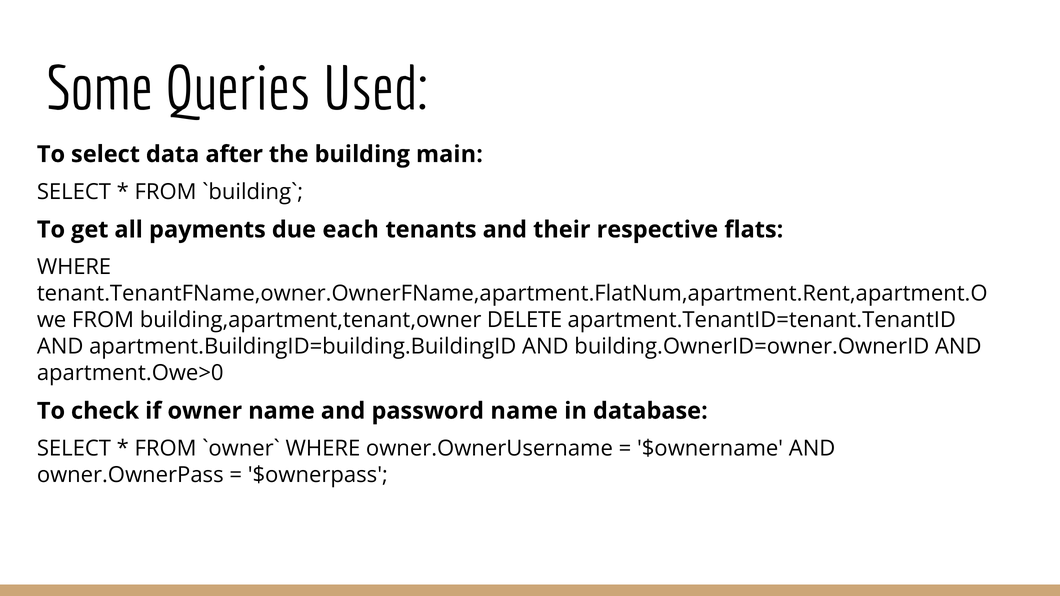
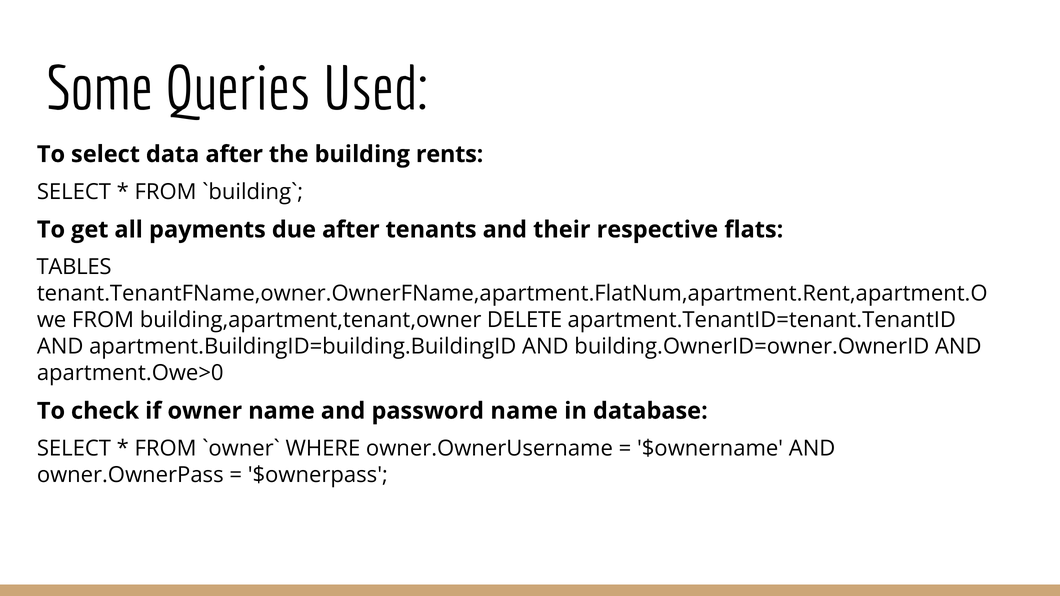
main: main -> rents (450, 154)
due each: each -> after (351, 230)
WHERE: WHERE -> TABLES (74, 267)
